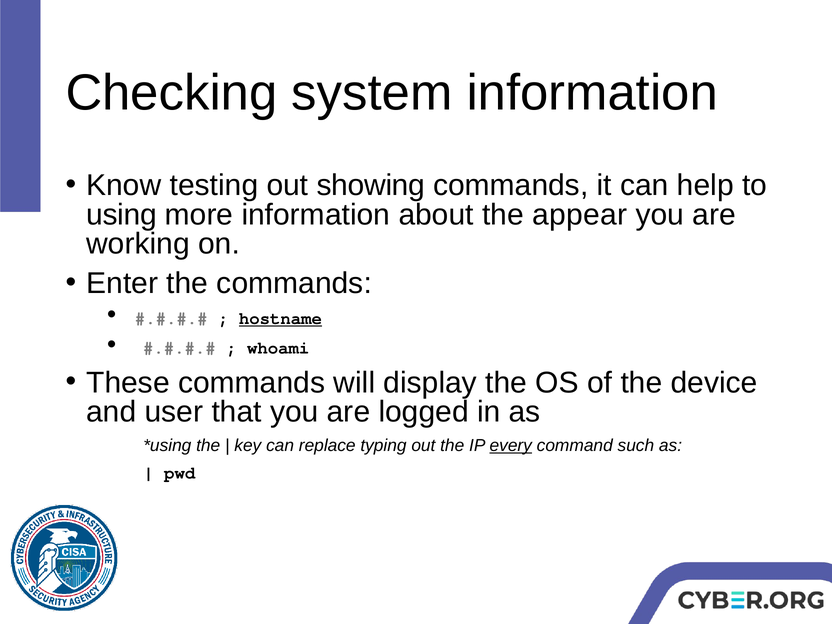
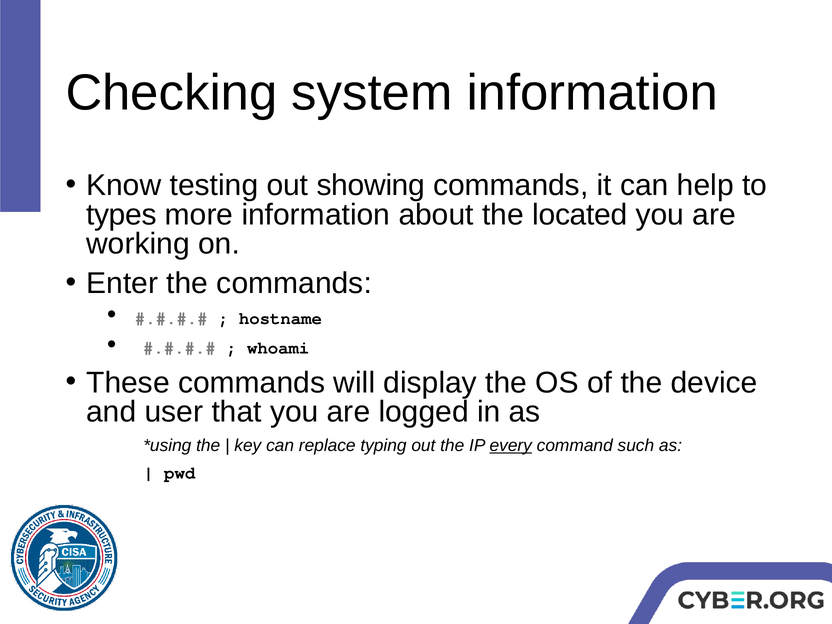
using: using -> types (121, 215)
appear: appear -> located (580, 215)
hostname underline: present -> none (280, 318)
